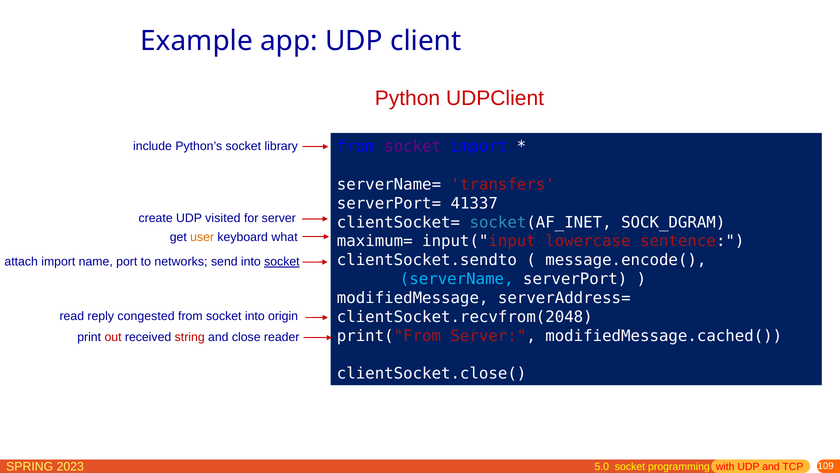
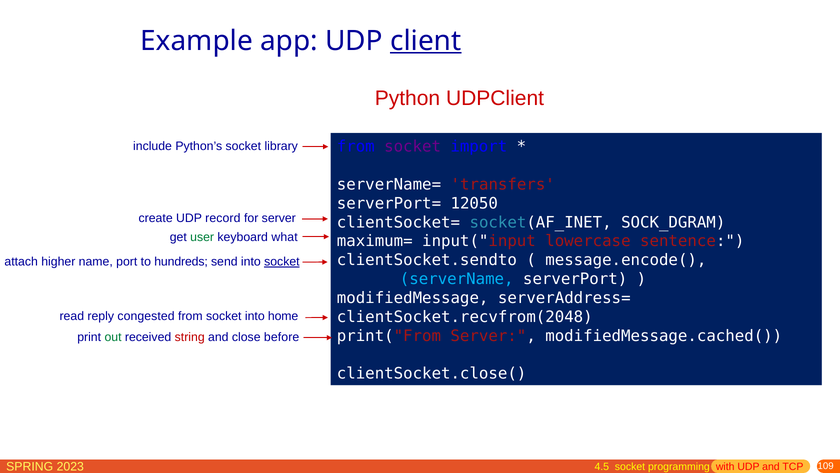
client underline: none -> present (426, 41)
41337: 41337 -> 12050 (474, 203)
visited: visited -> record (223, 218)
user colour: orange -> green (202, 237)
attach import: import -> higher (58, 262)
networks: networks -> hundreds (181, 262)
origin: origin -> home (283, 316)
out colour: red -> green (113, 337)
reader: reader -> before (282, 337)
5.0: 5.0 -> 4.5 (602, 467)
